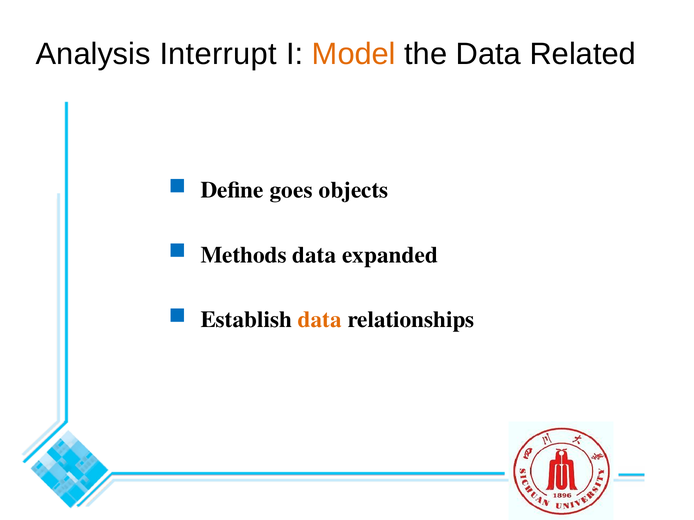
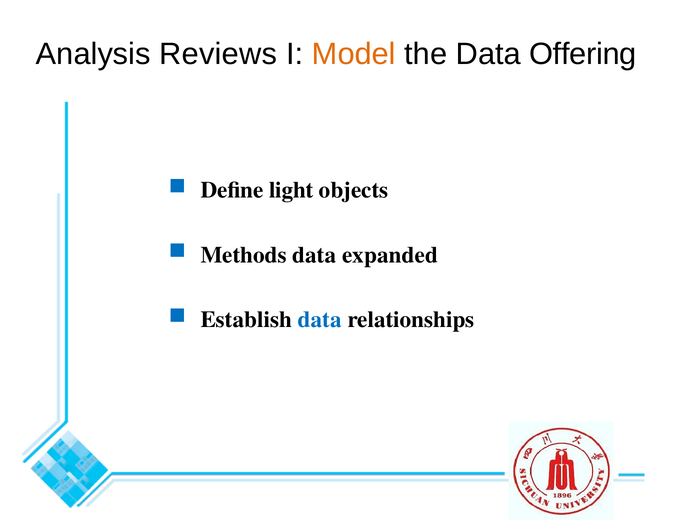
Interrupt: Interrupt -> Reviews (218, 54)
Related: Related -> Offering (583, 54)
goes: goes -> light (291, 191)
data colour: orange -> blue (320, 320)
